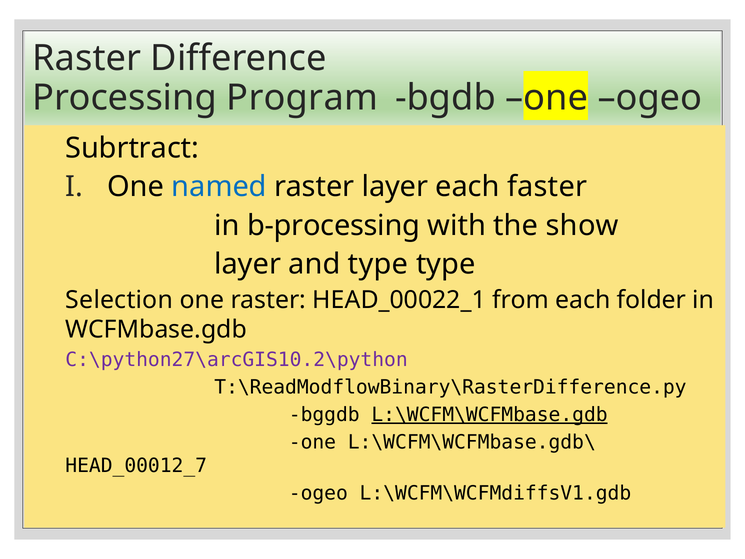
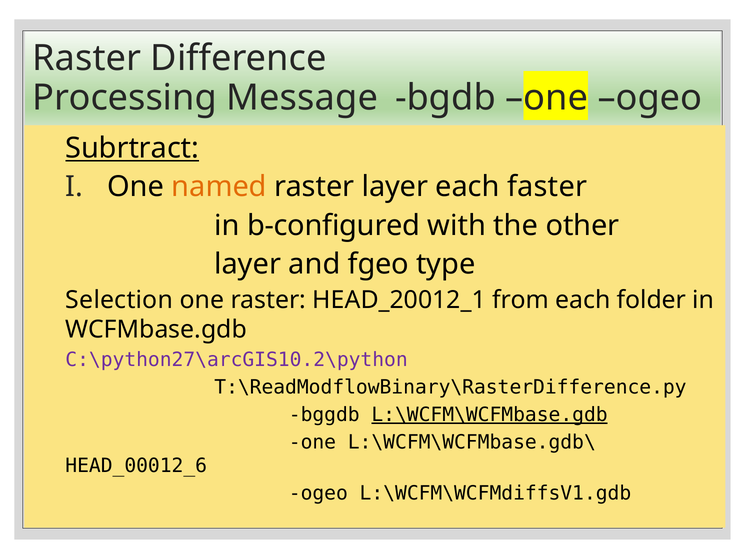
Program: Program -> Message (302, 98)
Subrtract underline: none -> present (132, 148)
named colour: blue -> orange (219, 187)
b-processing: b-processing -> b-configured (334, 225)
show: show -> other (582, 225)
and type: type -> fgeo (378, 264)
HEAD_00022_1: HEAD_00022_1 -> HEAD_20012_1 (399, 300)
HEAD_00012_7: HEAD_00012_7 -> HEAD_00012_6 (136, 466)
